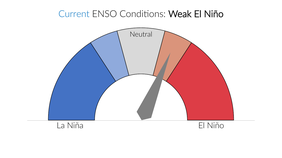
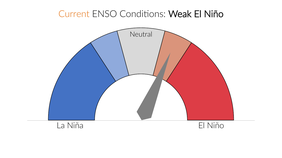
Current colour: blue -> orange (74, 14)
